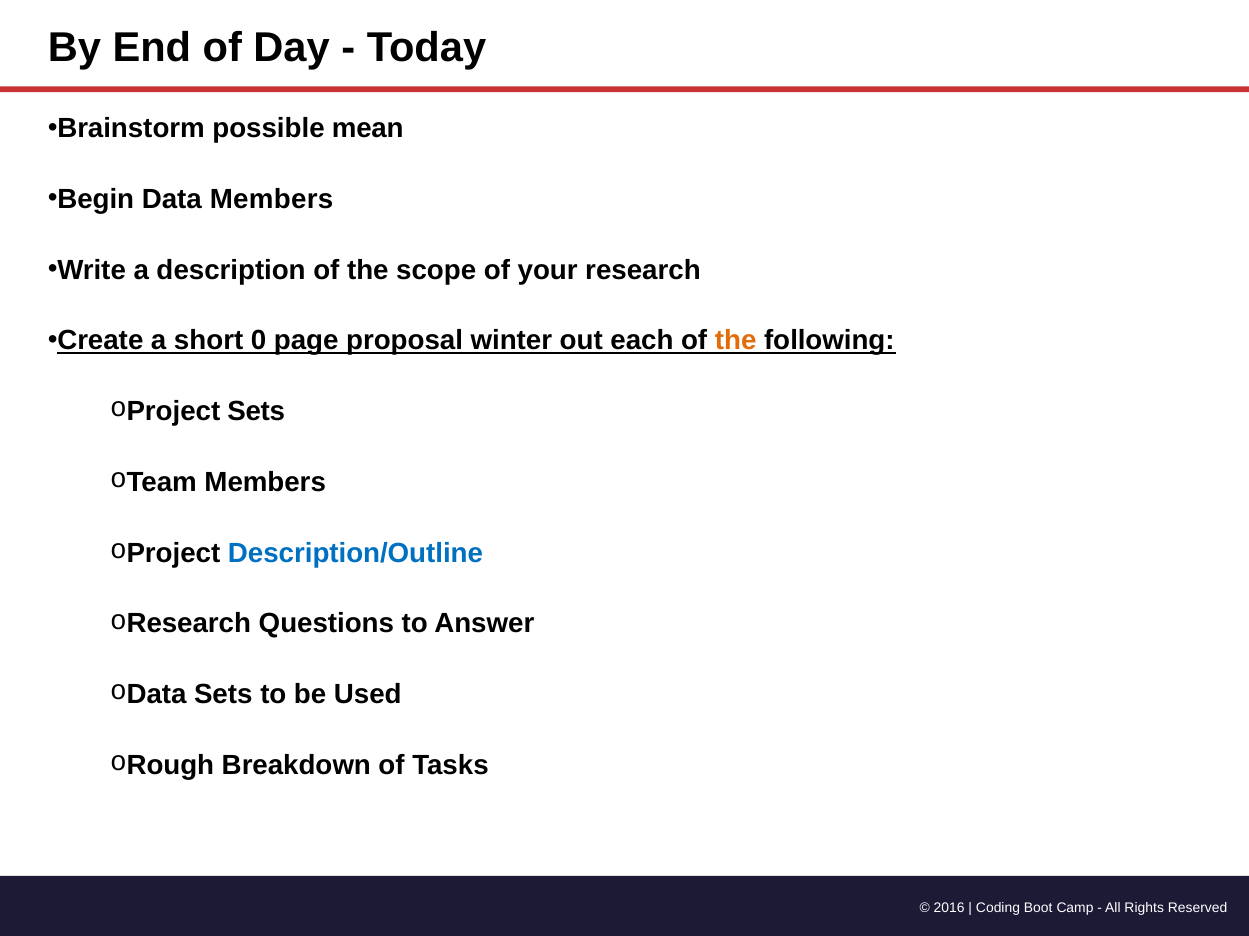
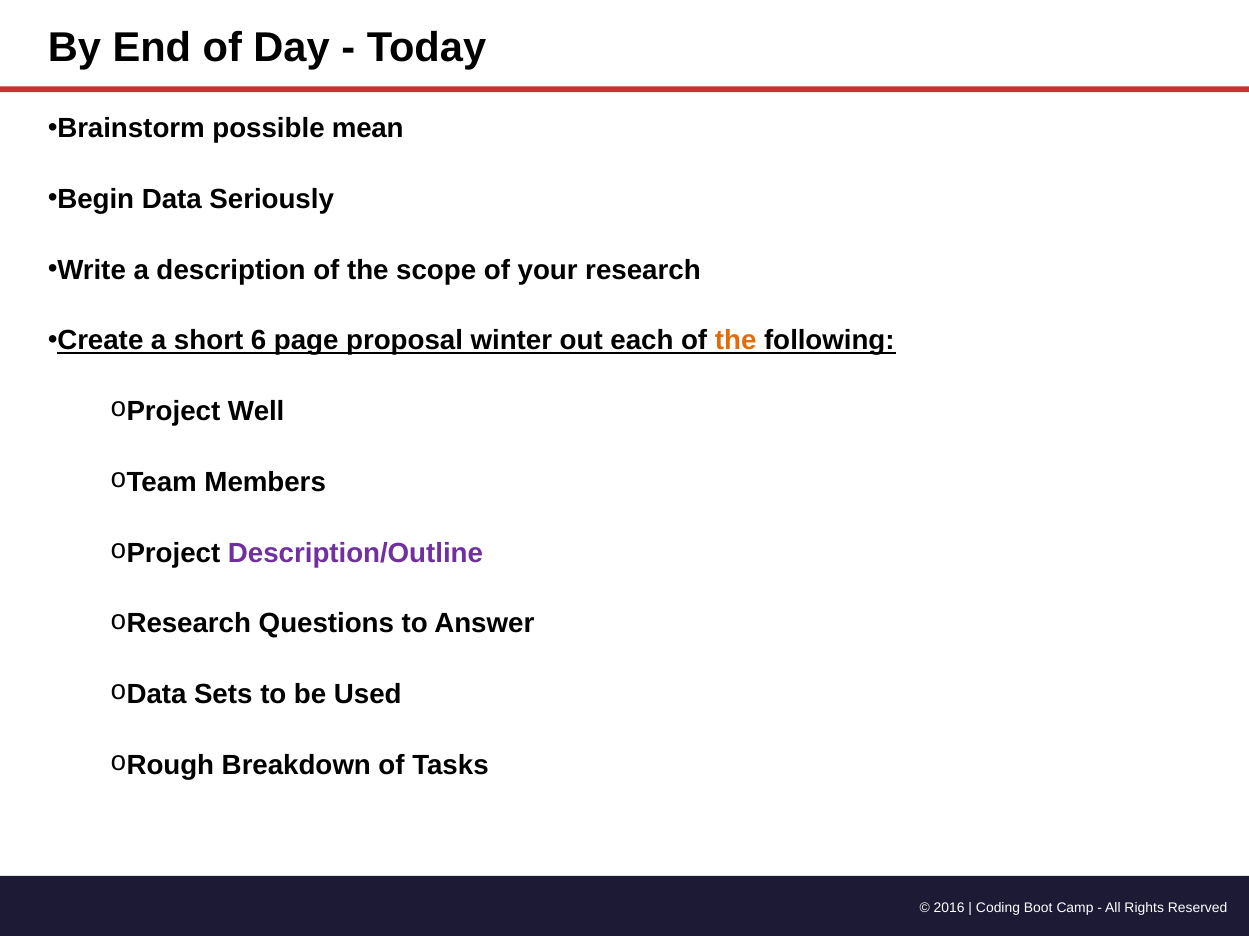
Data Members: Members -> Seriously (272, 200)
0: 0 -> 6 (259, 341)
Sets: Sets -> Well (256, 412)
Description/Outline colour: blue -> purple (355, 553)
